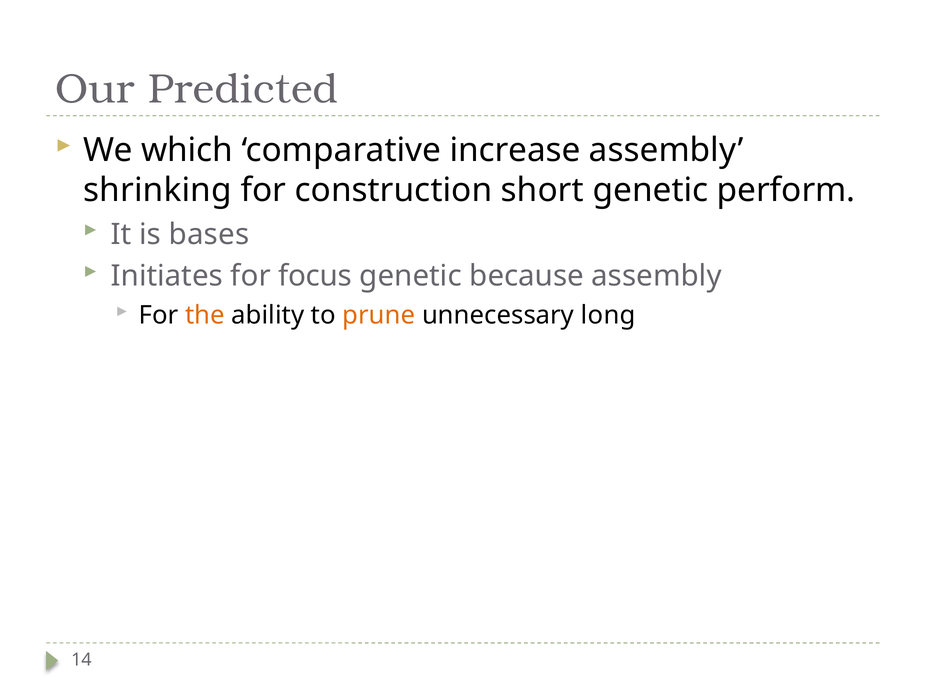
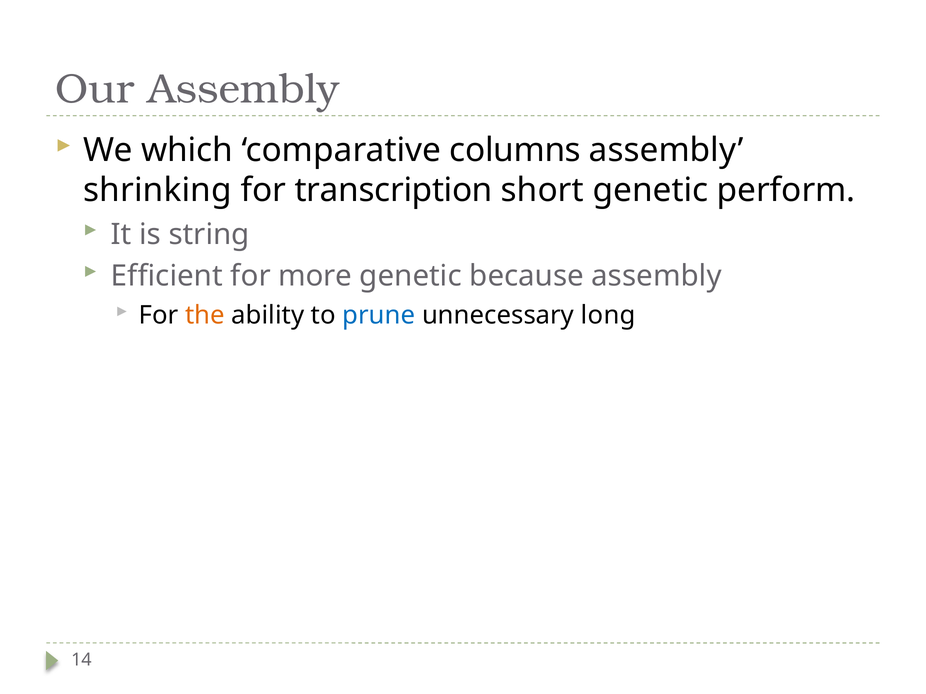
Our Predicted: Predicted -> Assembly (243, 89)
increase: increase -> columns (515, 150)
construction: construction -> transcription (394, 191)
bases: bases -> string (209, 234)
Initiates: Initiates -> Efficient (167, 276)
focus: focus -> more (315, 276)
prune colour: orange -> blue (379, 316)
